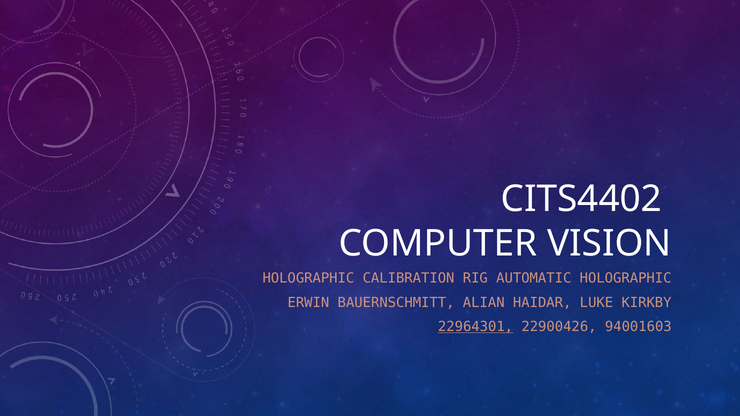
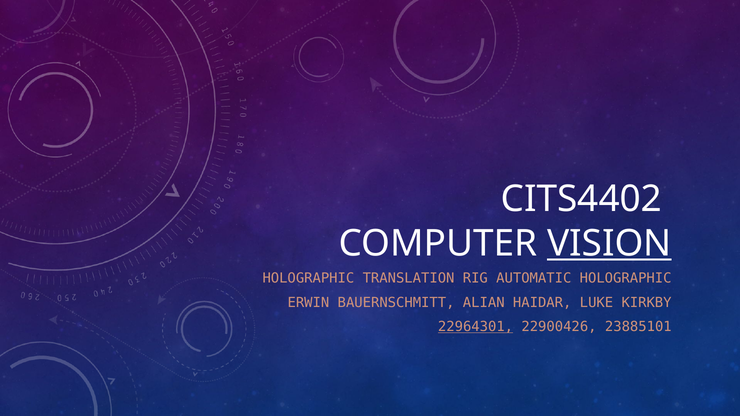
VISION underline: none -> present (609, 244)
CALIBRATION: CALIBRATION -> TRANSLATION (409, 278)
94001603: 94001603 -> 23885101 (638, 327)
